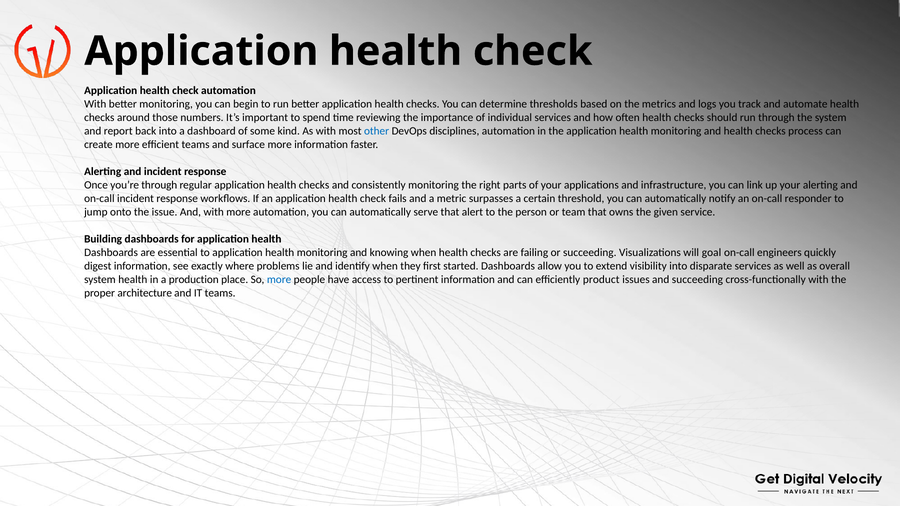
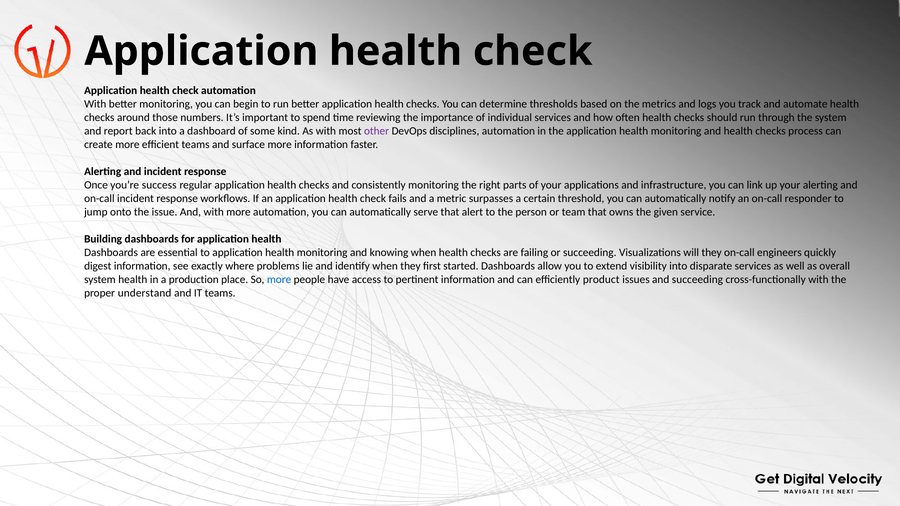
other colour: blue -> purple (377, 131)
you’re through: through -> success (159, 185)
will goal: goal -> they (712, 253)
architecture: architecture -> understand (145, 293)
